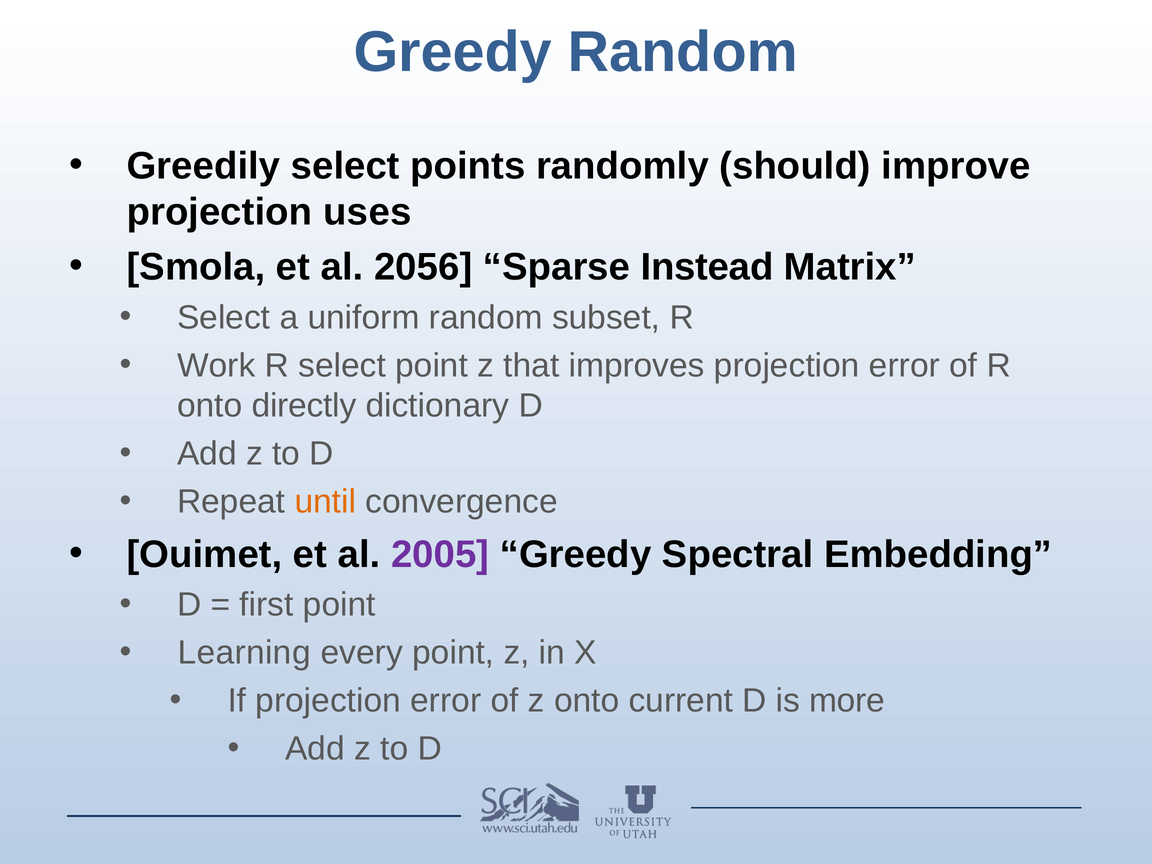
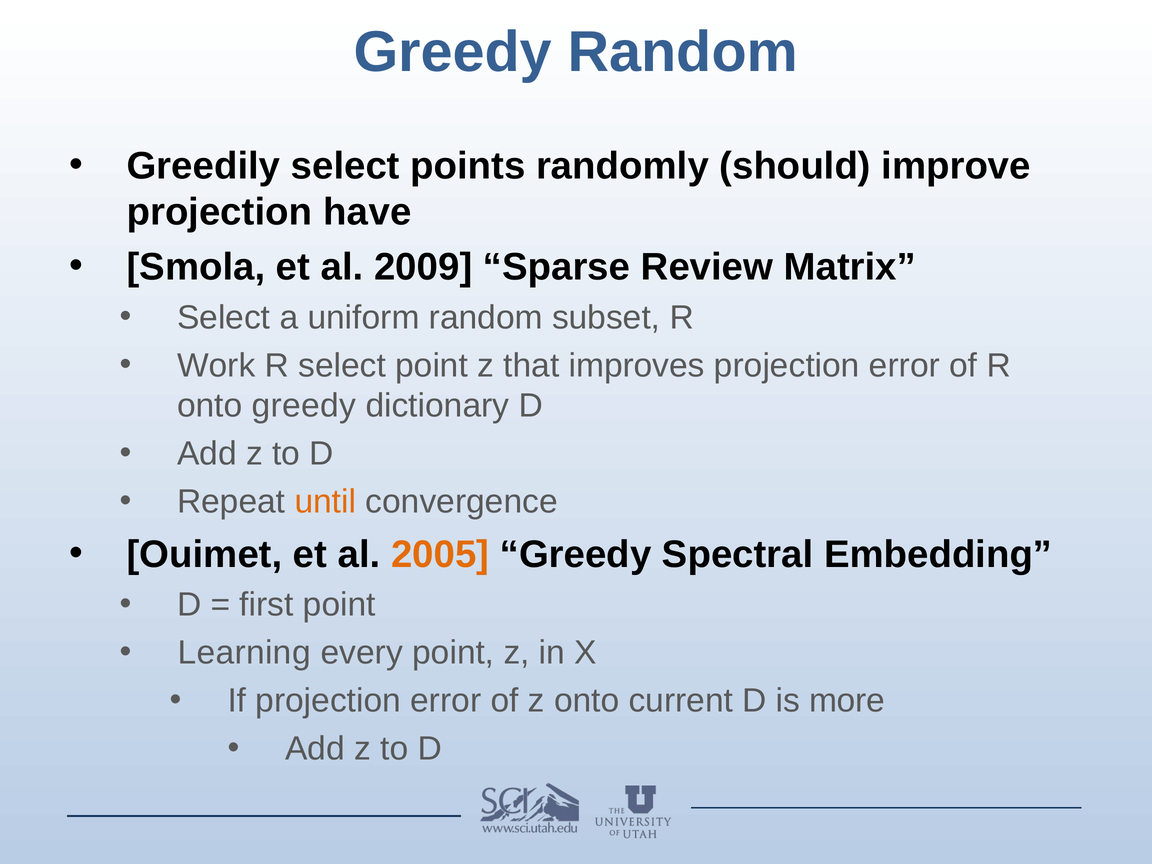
uses: uses -> have (367, 212)
2056: 2056 -> 2009 (423, 267)
Instead: Instead -> Review (707, 267)
onto directly: directly -> greedy (304, 406)
2005 colour: purple -> orange (440, 554)
